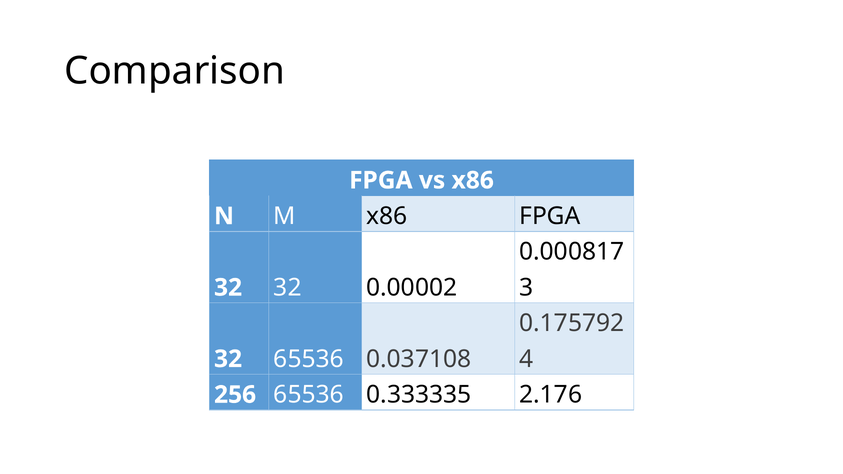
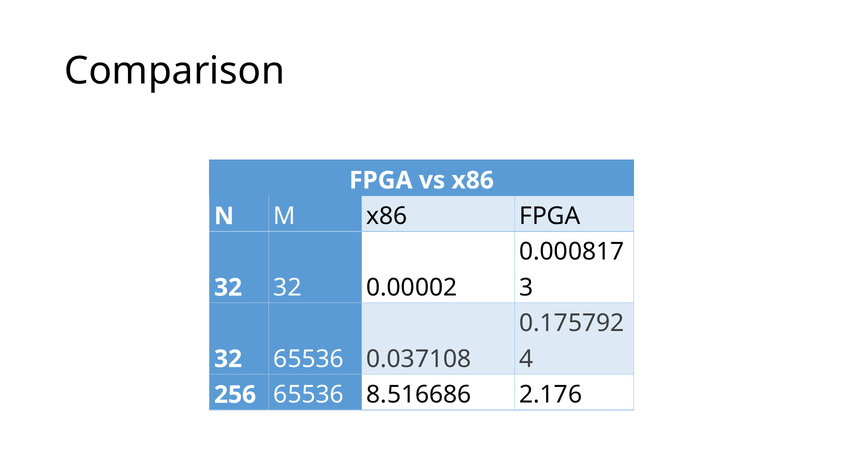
0.333335: 0.333335 -> 8.516686 (419, 395)
